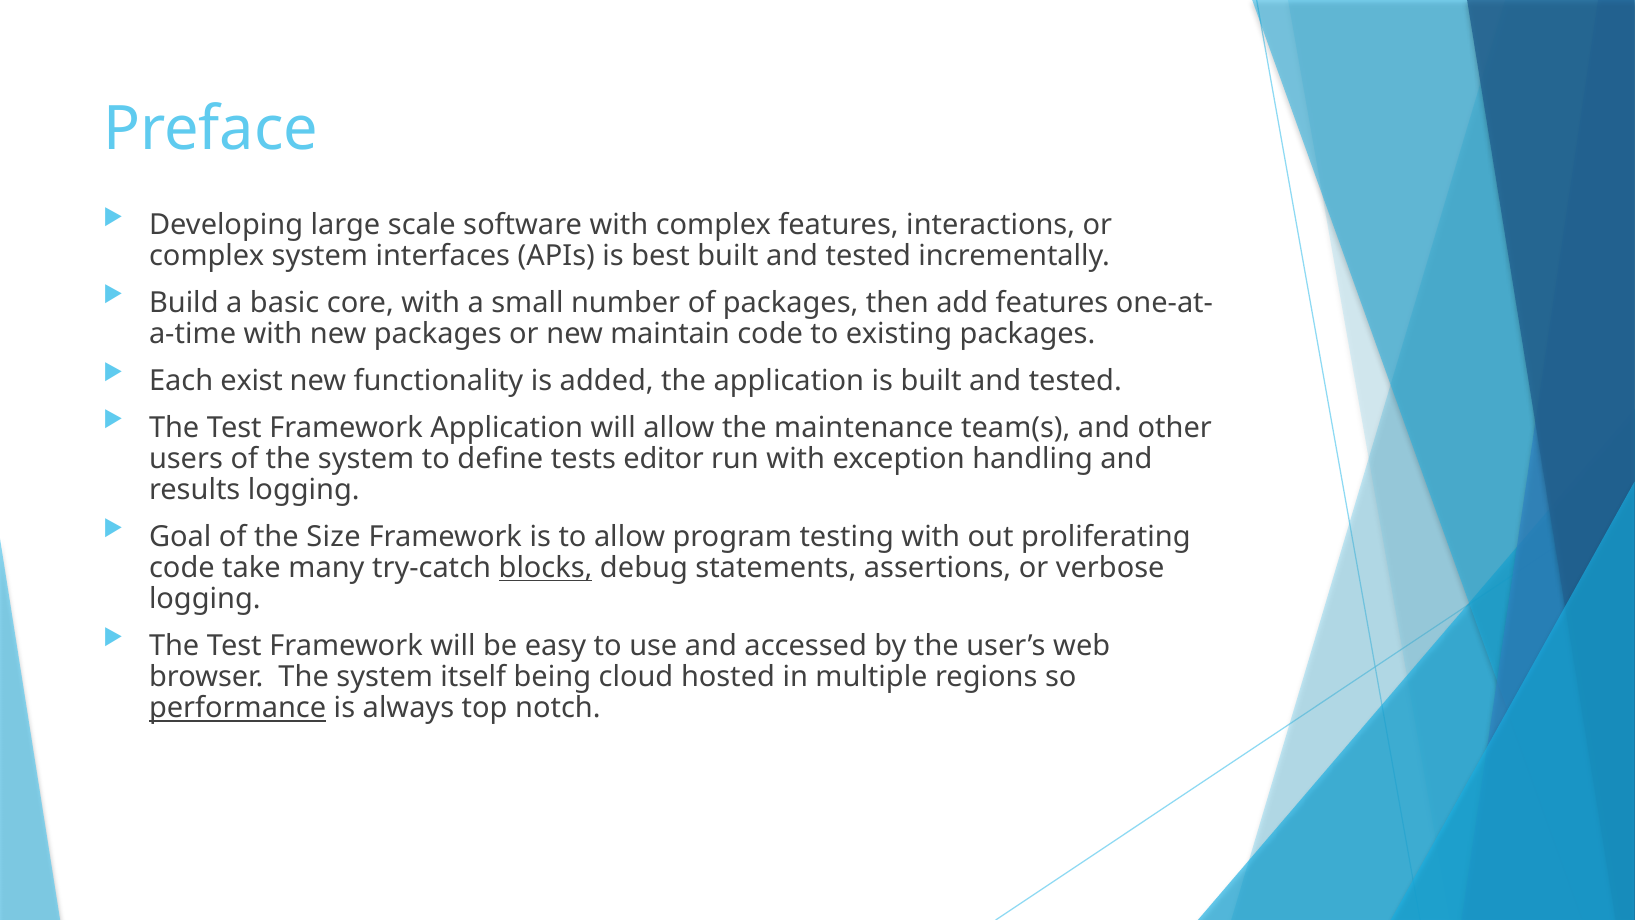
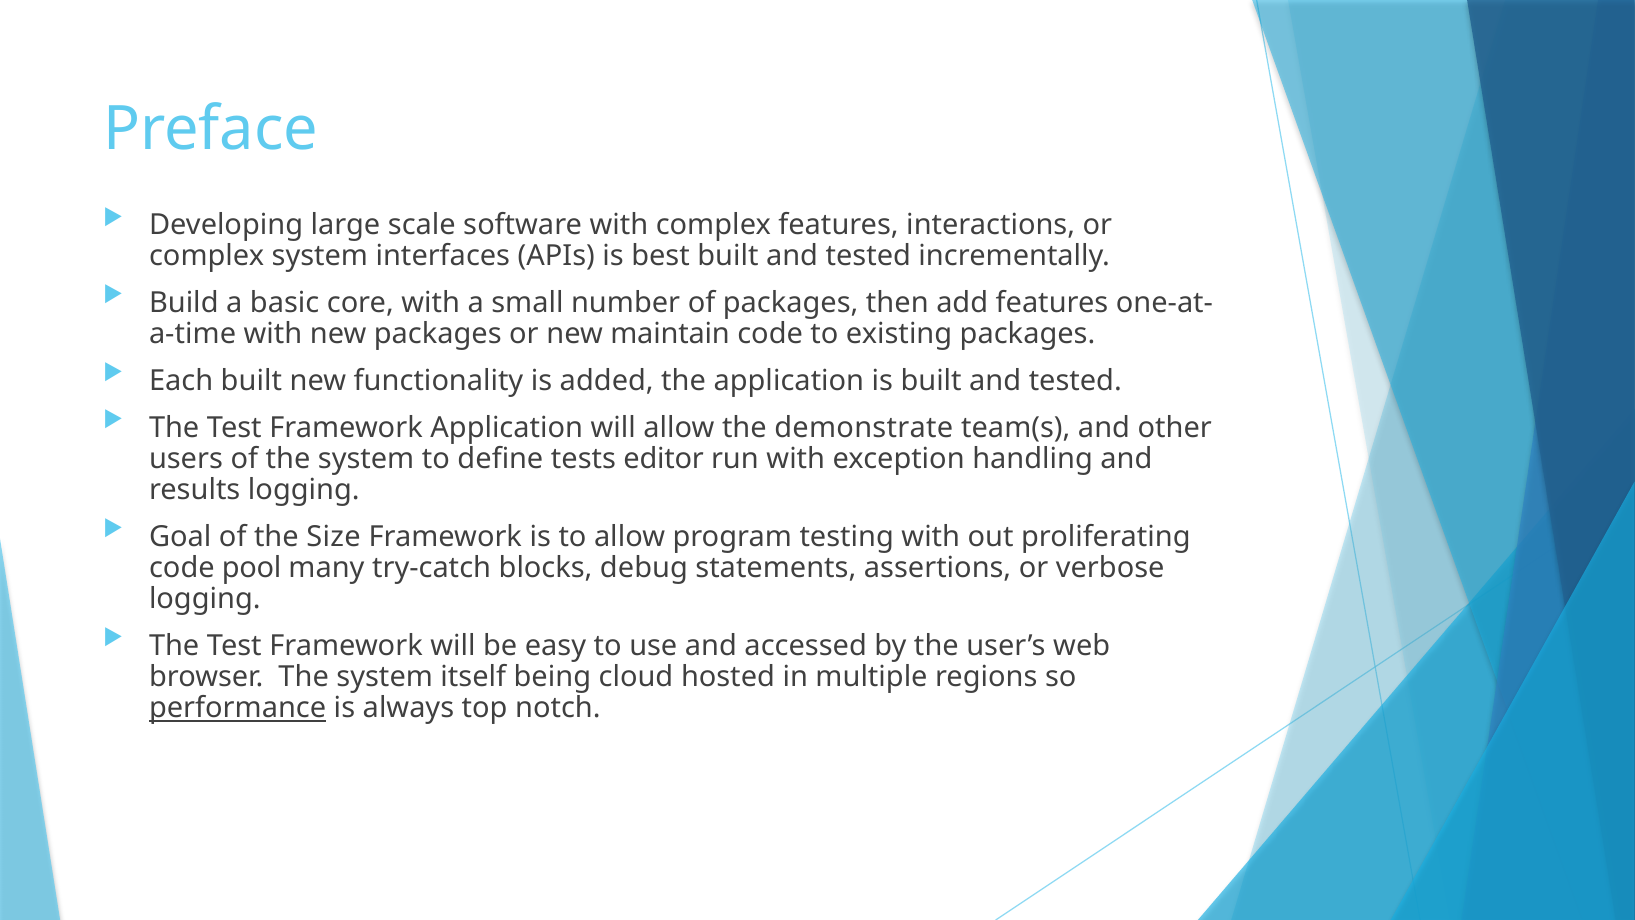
Each exist: exist -> built (251, 381)
maintenance: maintenance -> demonstrate (864, 427)
take: take -> pool (252, 568)
blocks underline: present -> none (546, 568)
